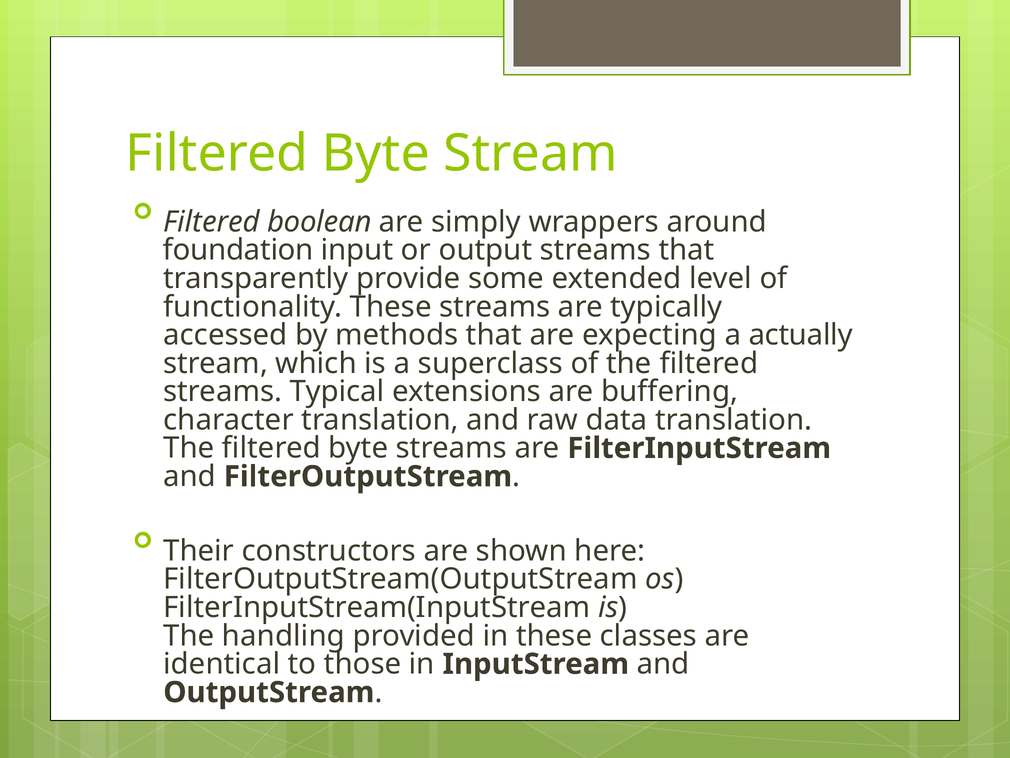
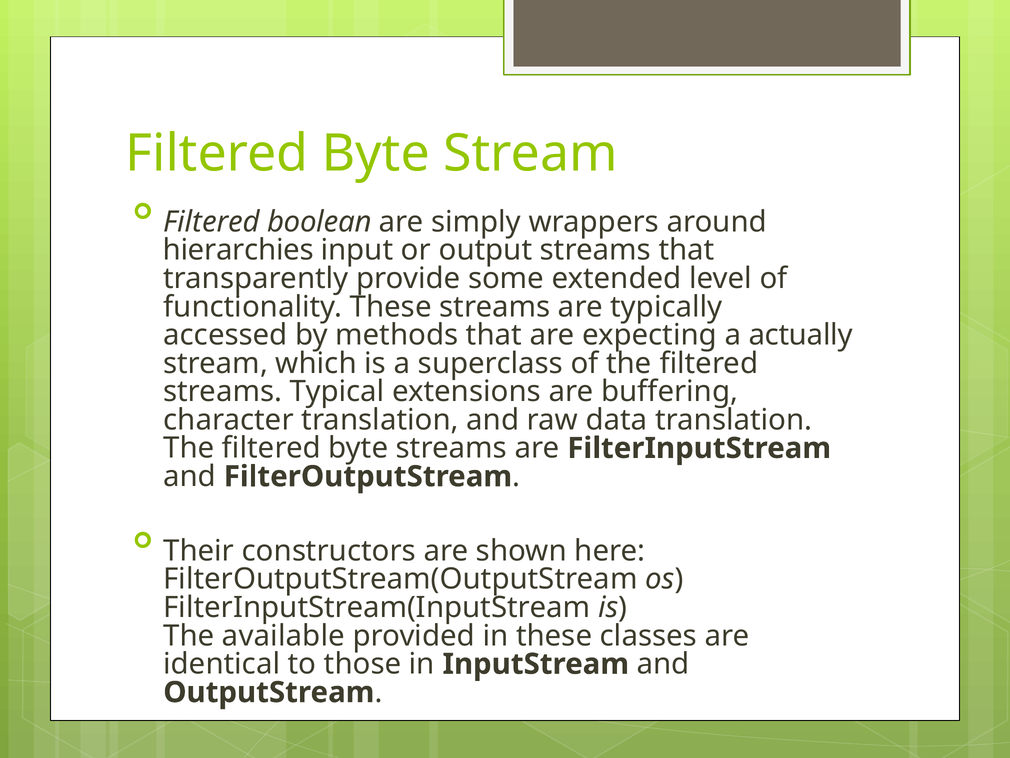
foundation: foundation -> hierarchies (238, 250)
handling: handling -> available (283, 635)
